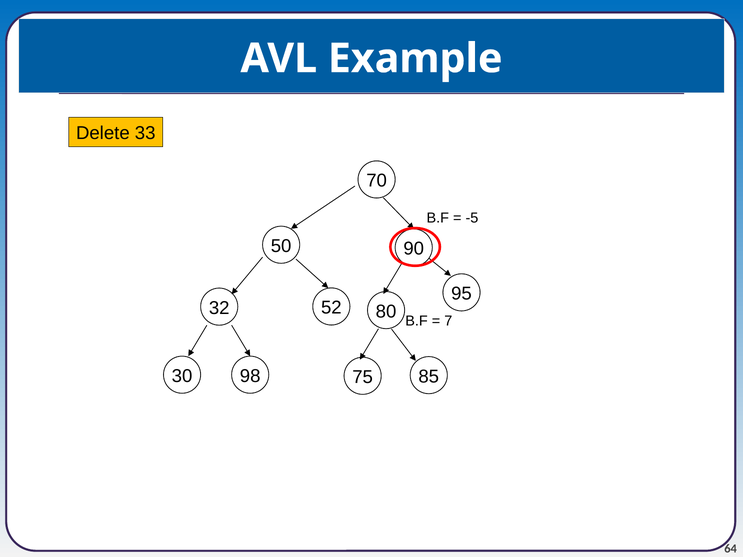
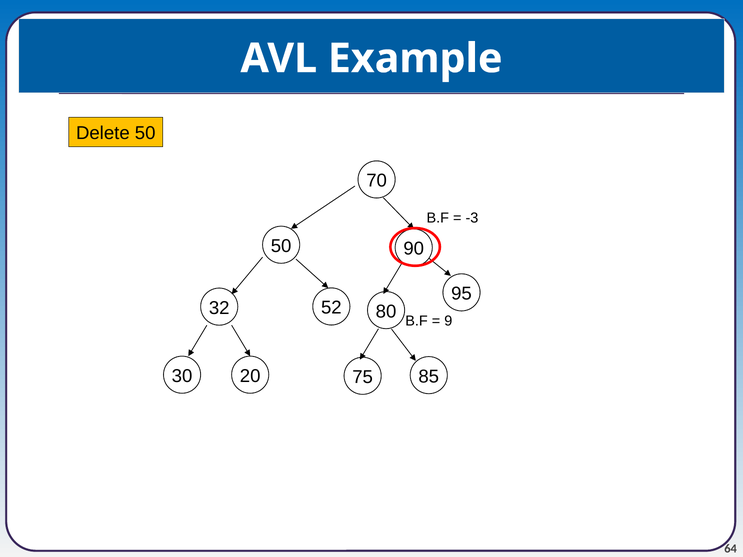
Delete 33: 33 -> 50 (145, 133)
-5: -5 -> -3 (472, 218)
7: 7 -> 9 (448, 321)
98: 98 -> 20 (250, 376)
